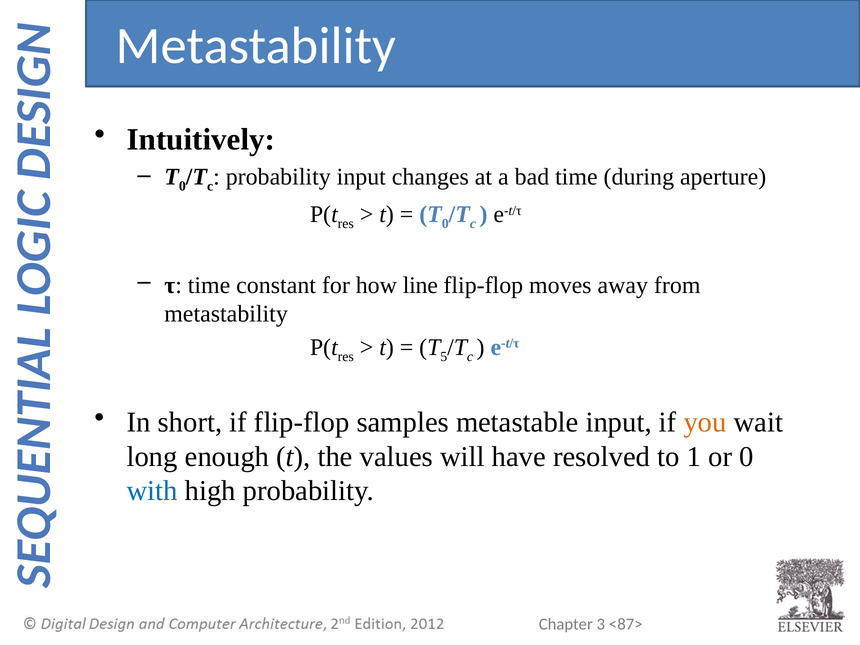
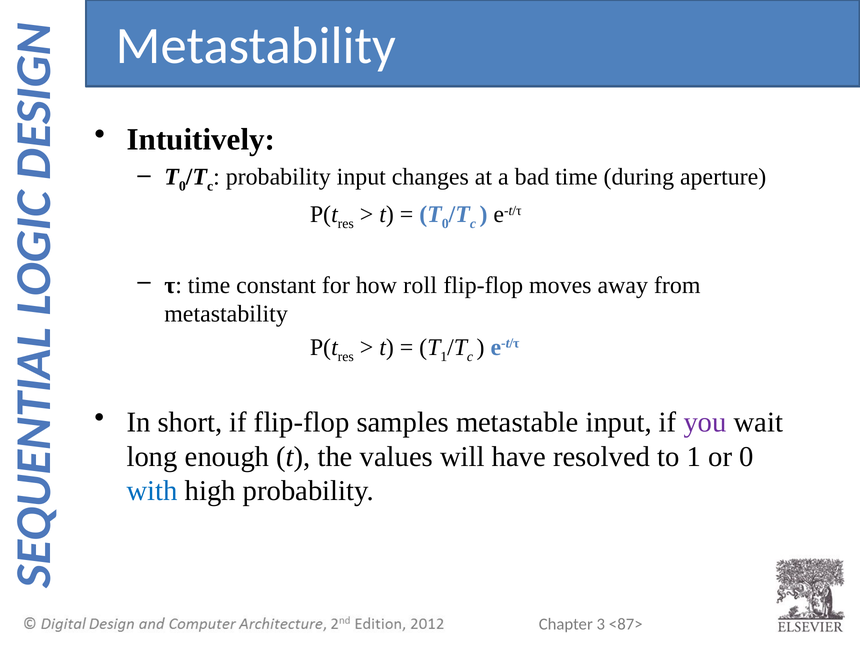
line: line -> roll (420, 285)
T 5: 5 -> 1 (444, 357)
you colour: orange -> purple (705, 422)
